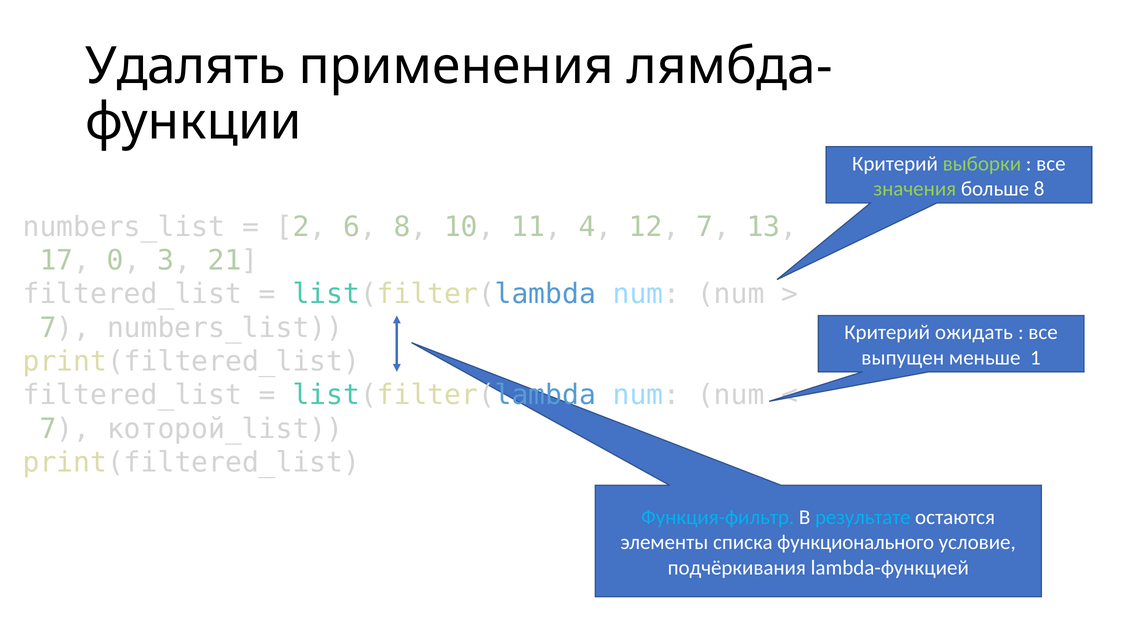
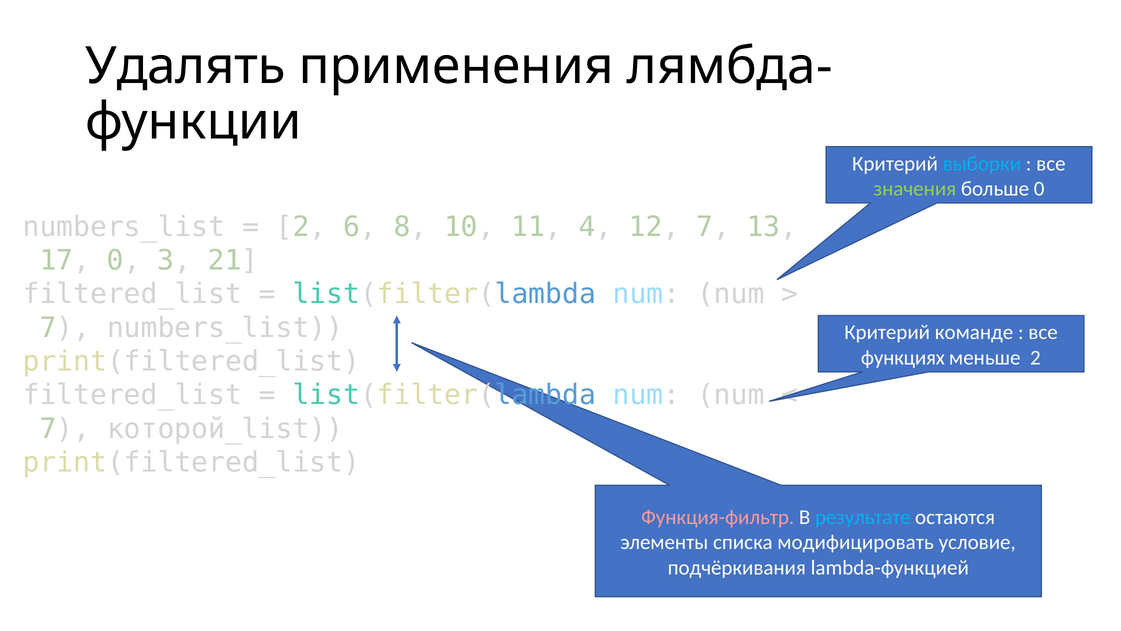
выборки colour: light green -> light blue (982, 164)
больше 8: 8 -> 0 (1039, 189)
ожидать: ожидать -> команде (974, 332)
выпущен: выпущен -> функциях (903, 357)
меньше 1: 1 -> 2 (1035, 357)
Функция-фильтр colour: light blue -> pink (718, 517)
функционального: функционального -> модифицировать (856, 542)
